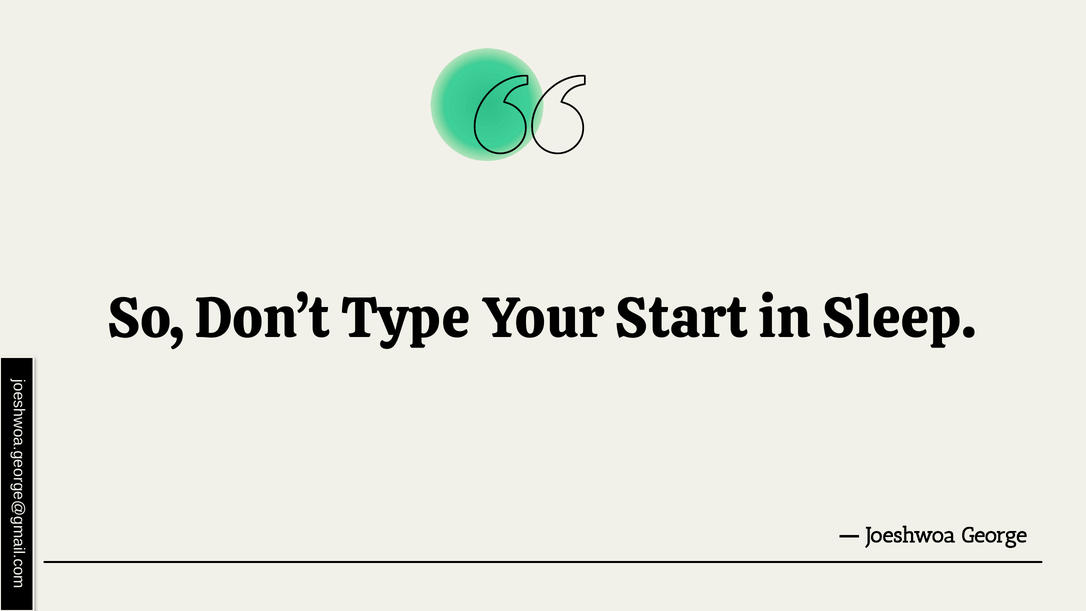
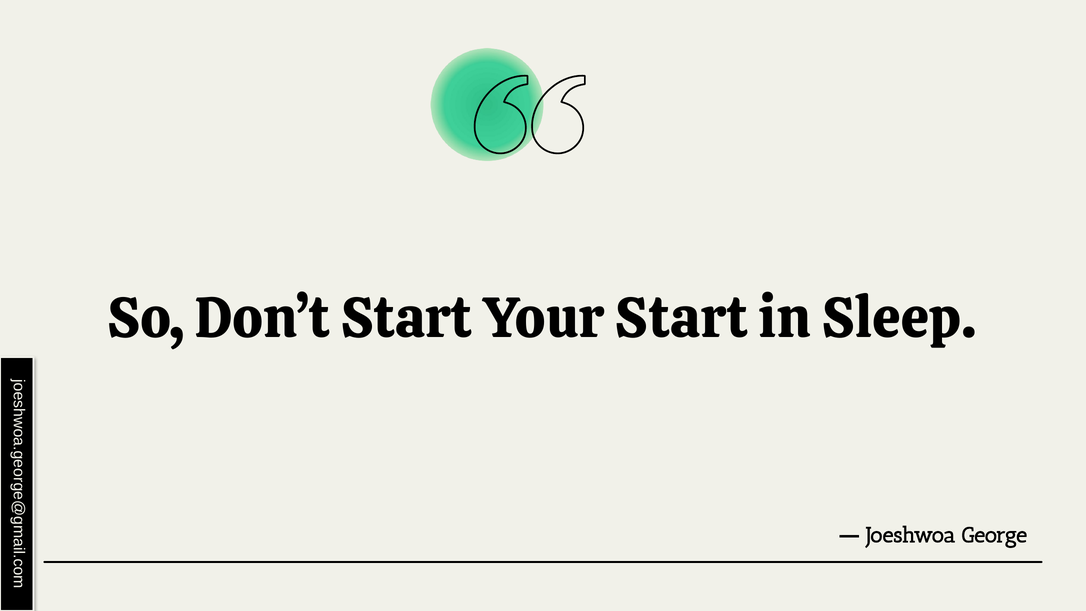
Don’t Type: Type -> Start (406, 318)
